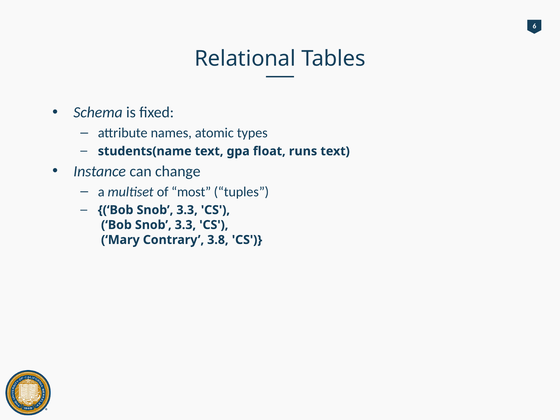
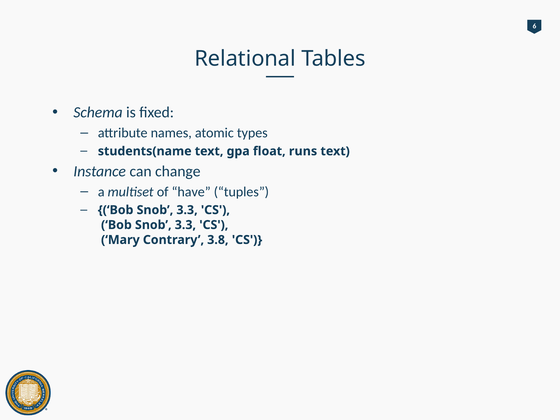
most: most -> have (191, 192)
